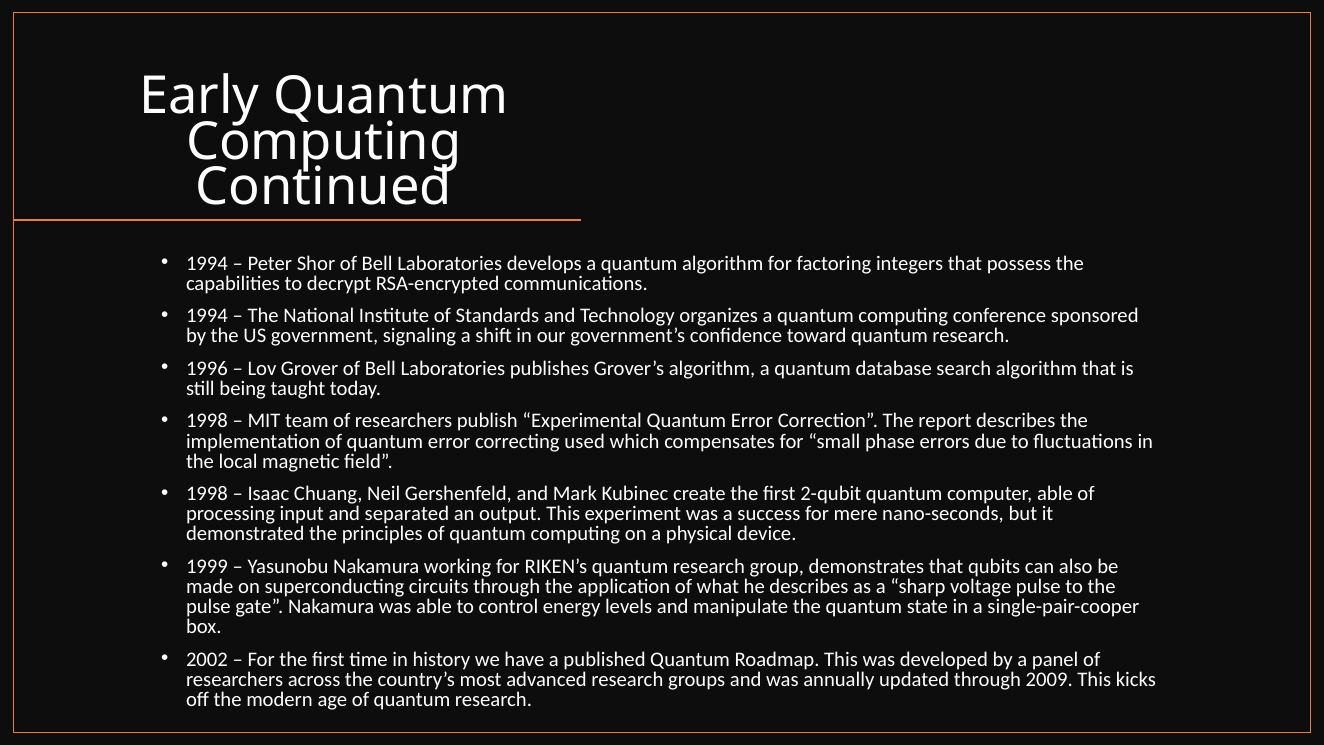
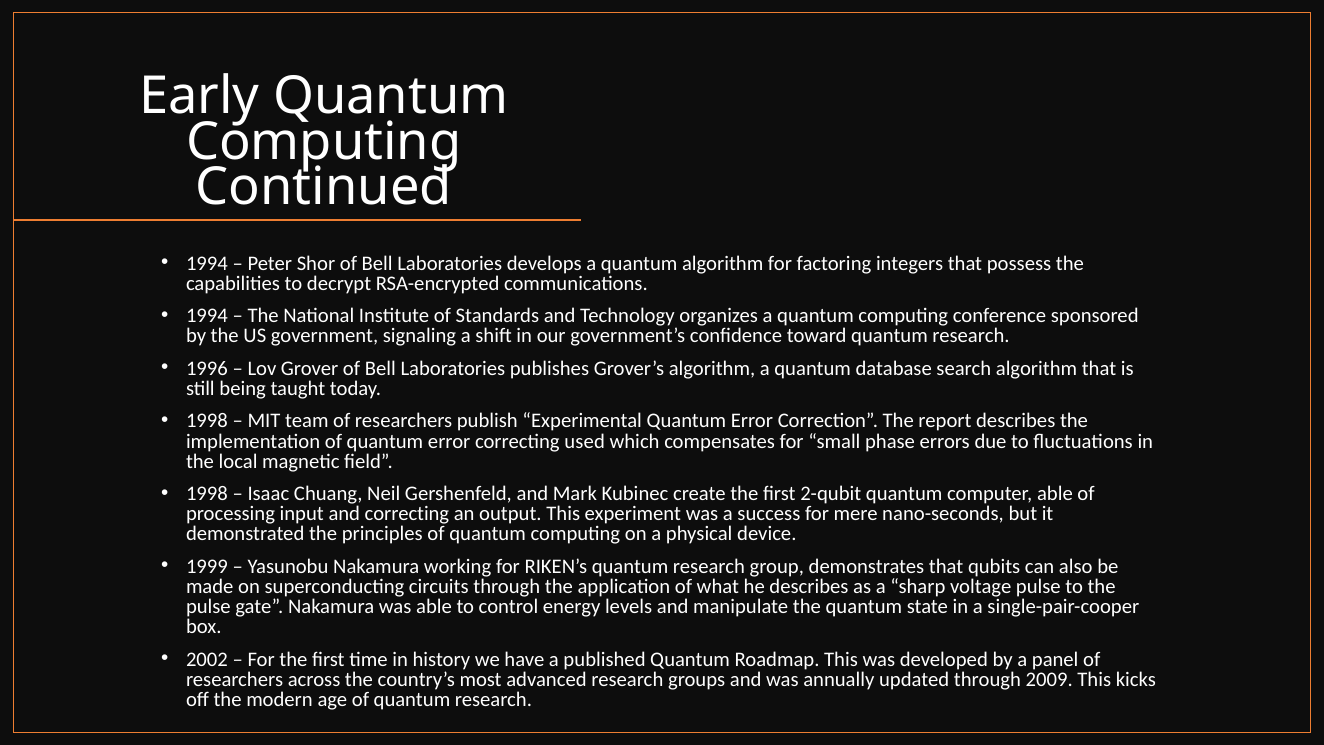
and separated: separated -> correcting (407, 514)
